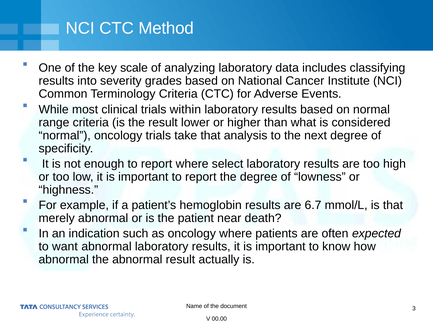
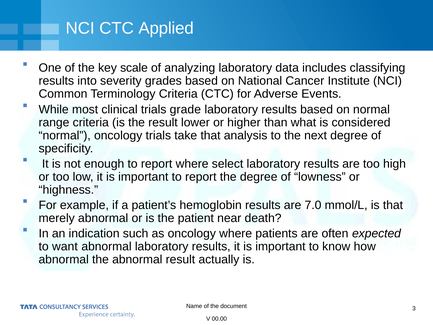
Method: Method -> Applied (166, 28)
within: within -> grade (185, 109)
6.7: 6.7 -> 7.0 (313, 205)
